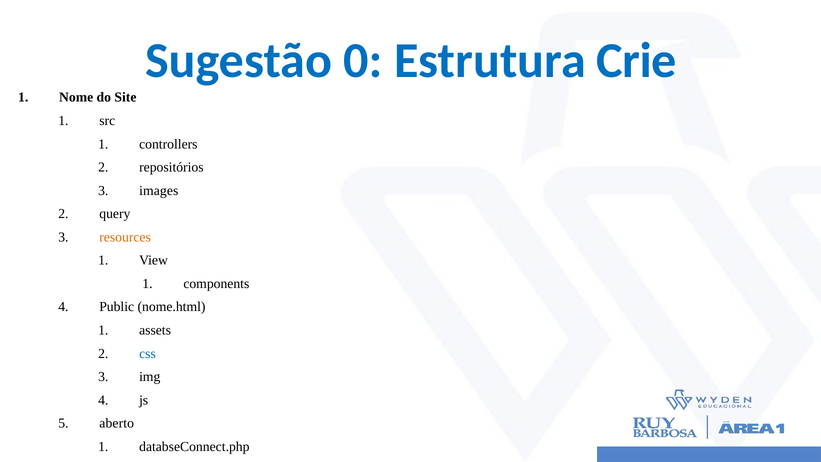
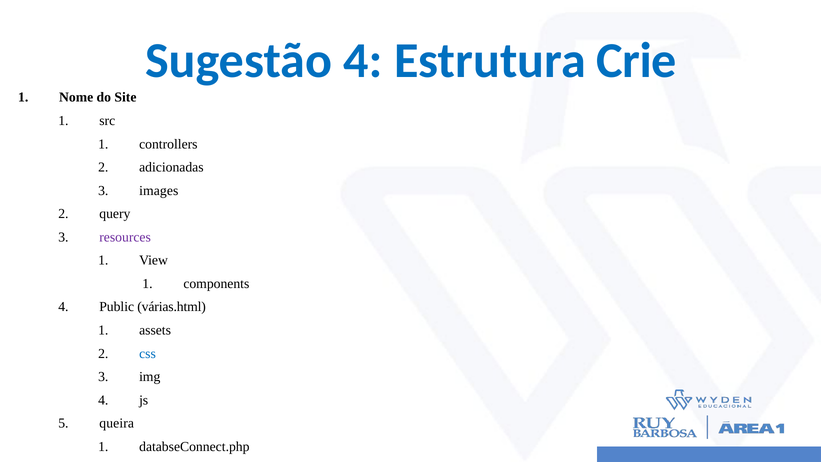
Sugestão 0: 0 -> 4 (363, 60)
repositórios: repositórios -> adicionadas (171, 167)
resources colour: orange -> purple (125, 237)
nome.html: nome.html -> várias.html (172, 307)
aberto: aberto -> queira (117, 423)
